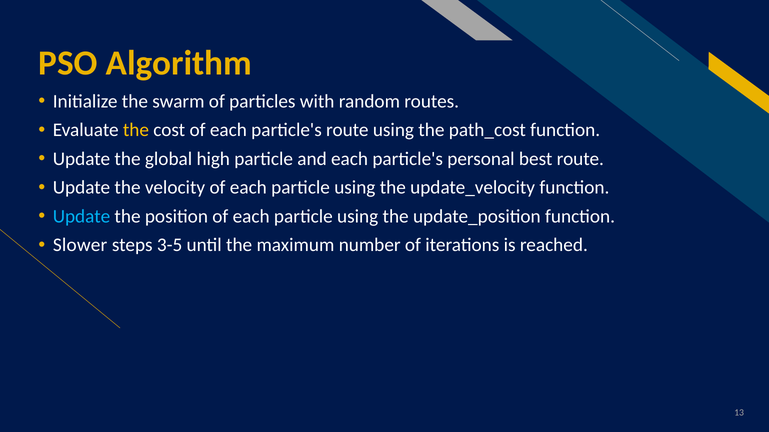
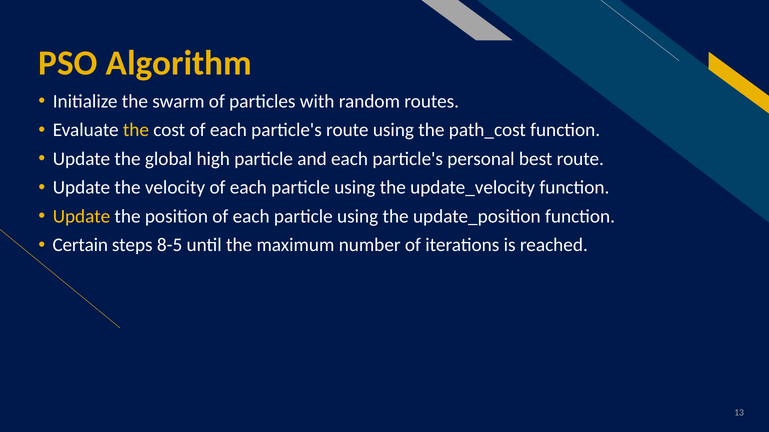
Update colour: light blue -> yellow (82, 217)
Slower: Slower -> Certain (80, 245)
3-5: 3-5 -> 8-5 (170, 245)
